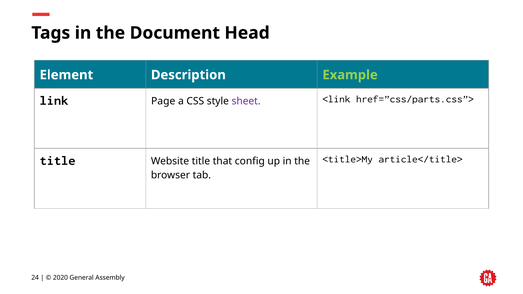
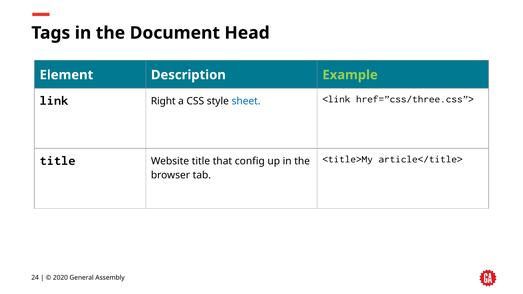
Page: Page -> Right (163, 101)
sheet colour: purple -> blue (246, 101)
href=”css/parts.css”>: href=”css/parts.css”> -> href=”css/three.css”> (415, 99)
